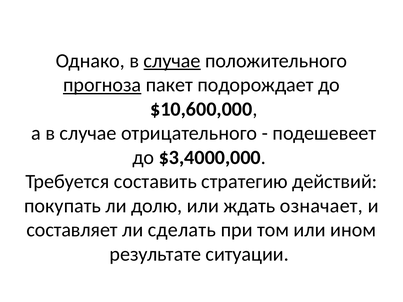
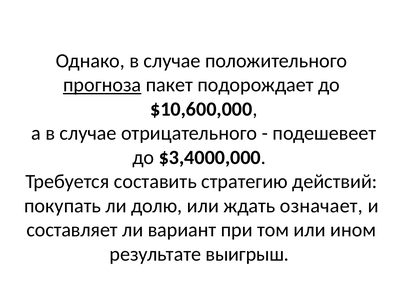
случае underline: present -> none (172, 61)
сделать: сделать -> вариант (182, 230)
ситуации: ситуации -> выигрыш (247, 254)
